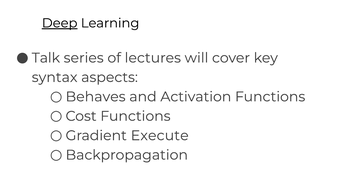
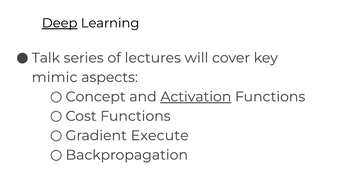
syntax: syntax -> mimic (55, 77)
Behaves: Behaves -> Concept (96, 97)
Activation underline: none -> present (196, 97)
